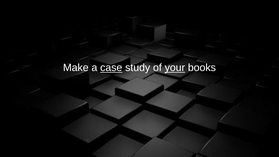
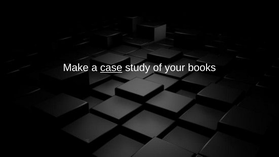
your underline: present -> none (175, 68)
